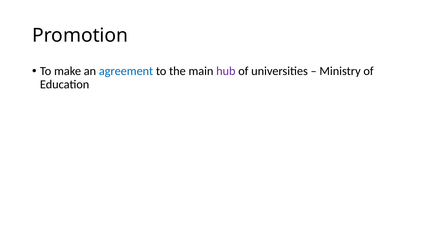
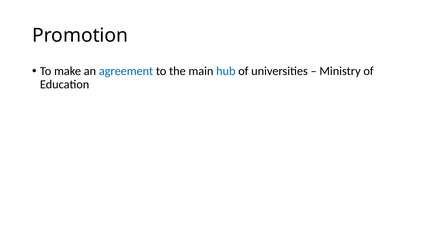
hub colour: purple -> blue (226, 71)
